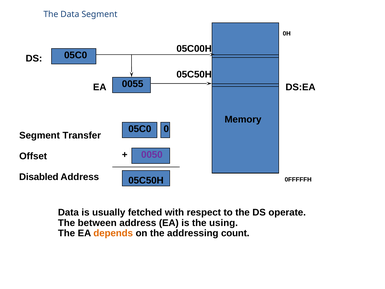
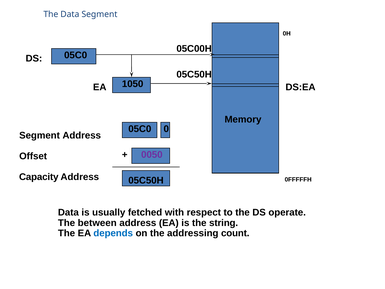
0055: 0055 -> 1050 (133, 84)
Segment Transfer: Transfer -> Address (82, 135)
Disabled: Disabled -> Capacity (39, 177)
using: using -> string (224, 223)
depends colour: orange -> blue (113, 233)
